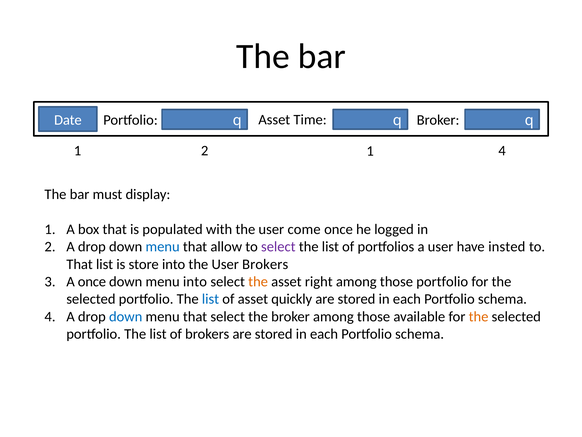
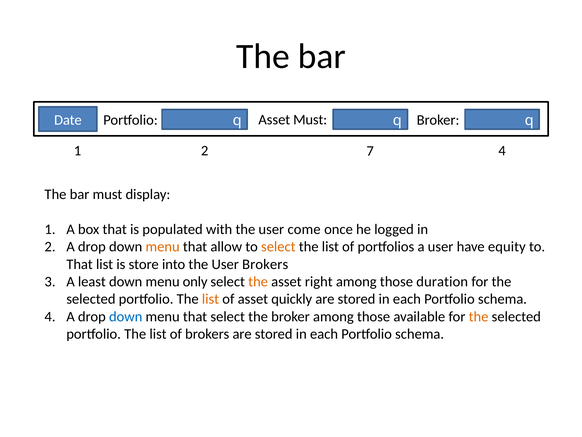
Asset Time: Time -> Must (310, 120)
2 1: 1 -> 7 (370, 151)
menu colour: blue -> orange (163, 246)
select colour: purple -> orange (278, 246)
insted: insted -> equity (507, 246)
A once: once -> least (92, 281)
menu into: into -> only (195, 281)
those portfolio: portfolio -> duration (442, 281)
list colour: blue -> orange (210, 299)
